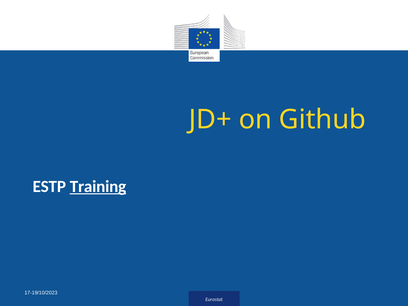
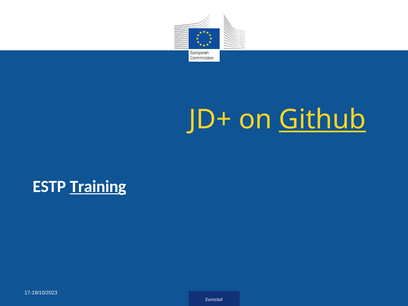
Github underline: none -> present (322, 120)
